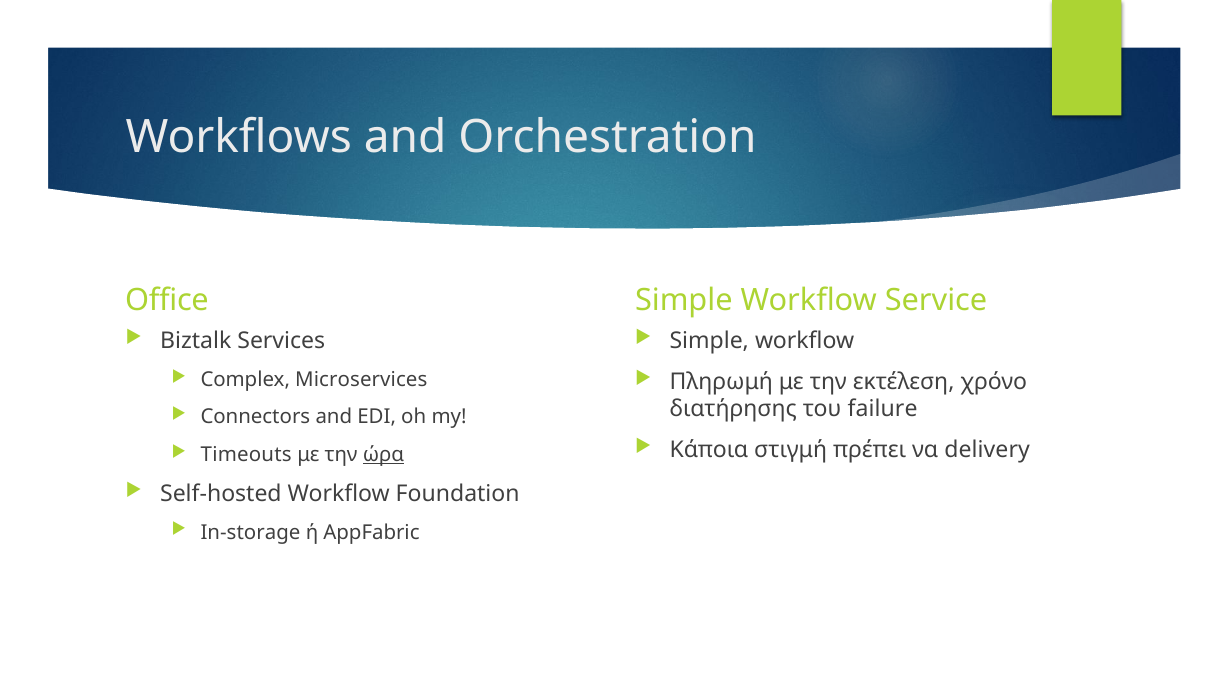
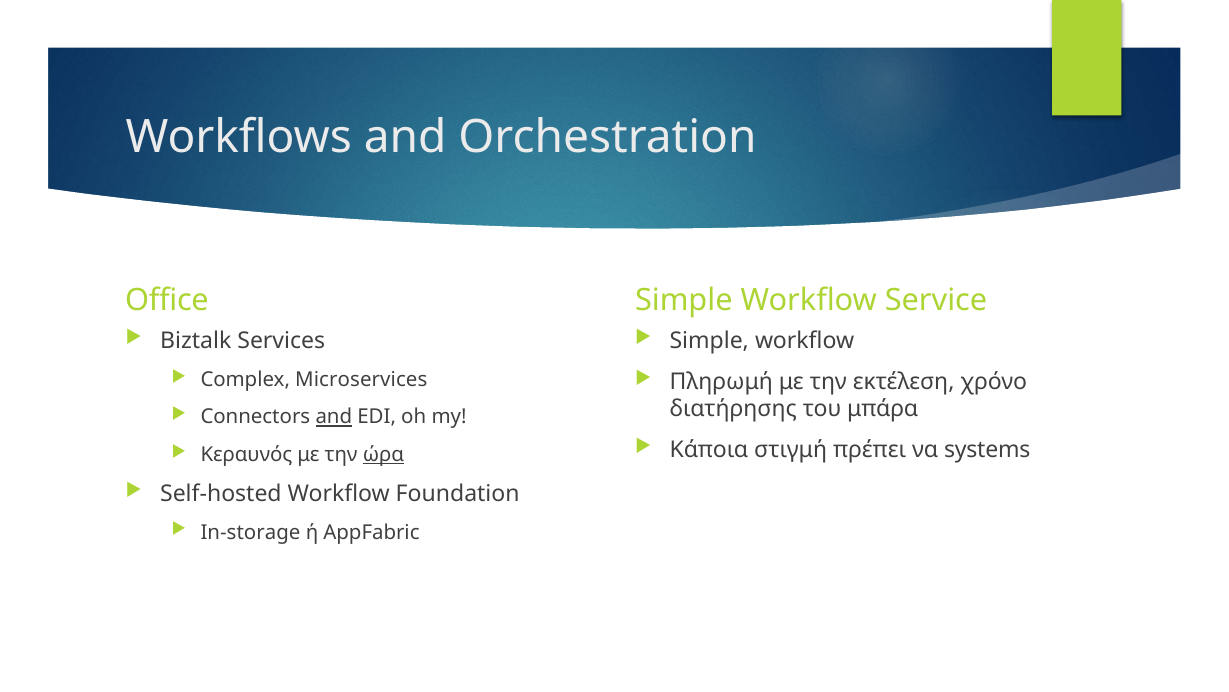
failure: failure -> μπάρα (883, 409)
and underline: none -> present (334, 417)
delivery: delivery -> systems (987, 449)
Timeouts: Timeouts -> Κεραυνός (246, 454)
